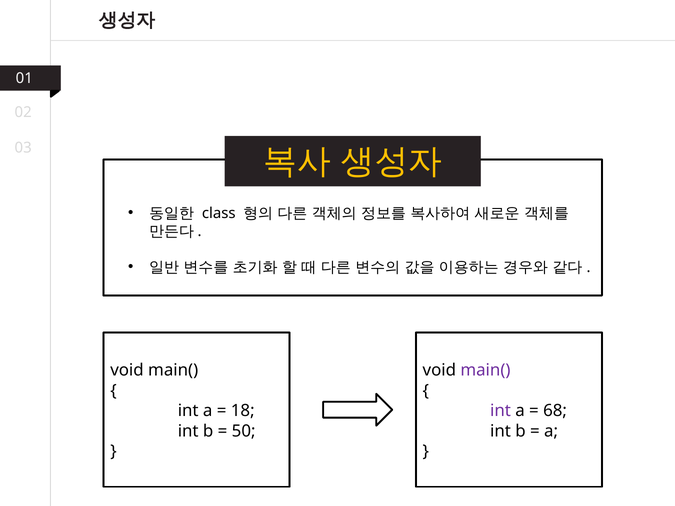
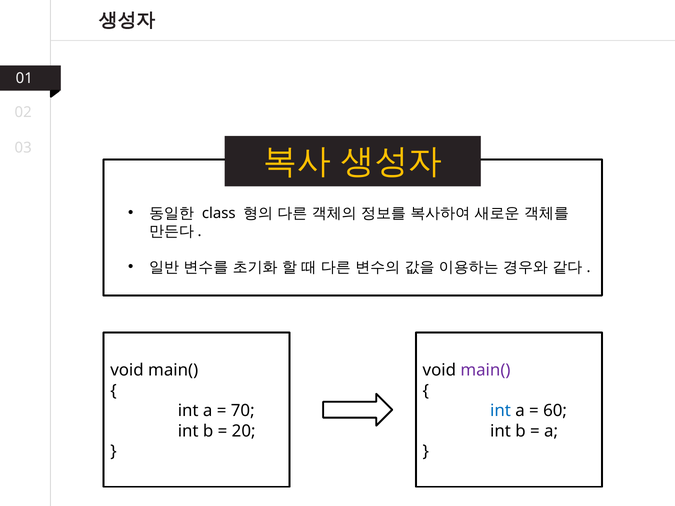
18: 18 -> 70 (243, 411)
int colour: purple -> blue (501, 411)
68: 68 -> 60 (555, 411)
50: 50 -> 20 (244, 431)
